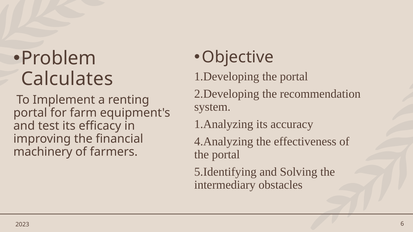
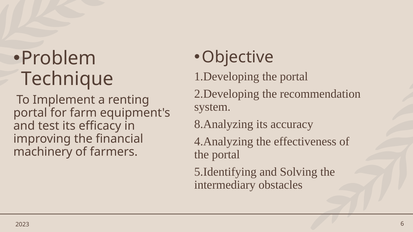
Calculates: Calculates -> Technique (67, 79)
1.Analyzing: 1.Analyzing -> 8.Analyzing (224, 124)
